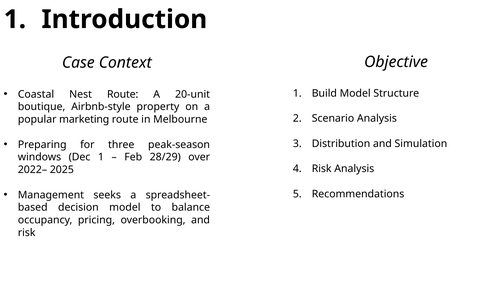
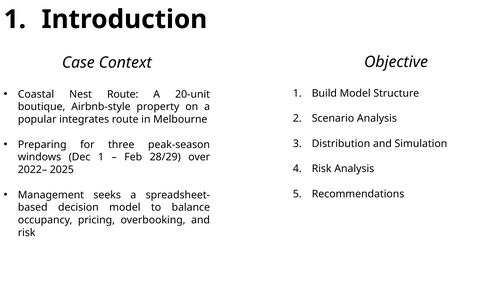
marketing: marketing -> integrates (84, 119)
